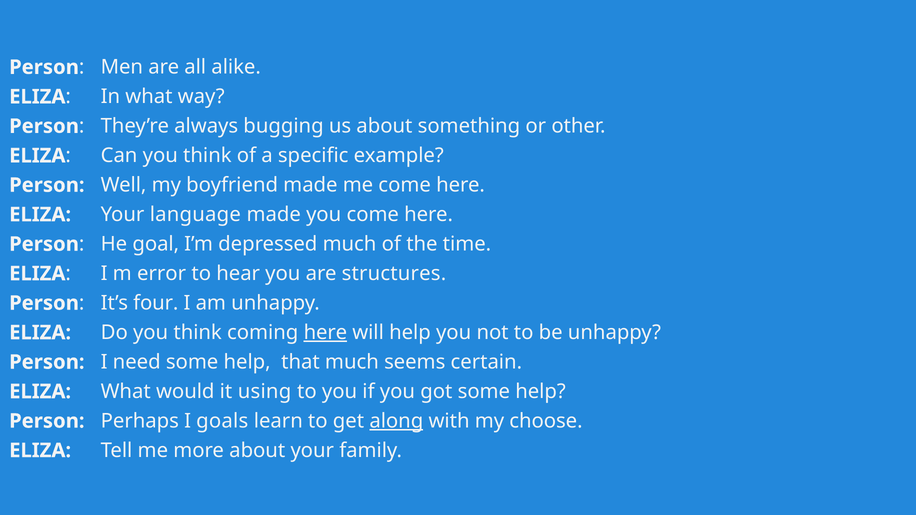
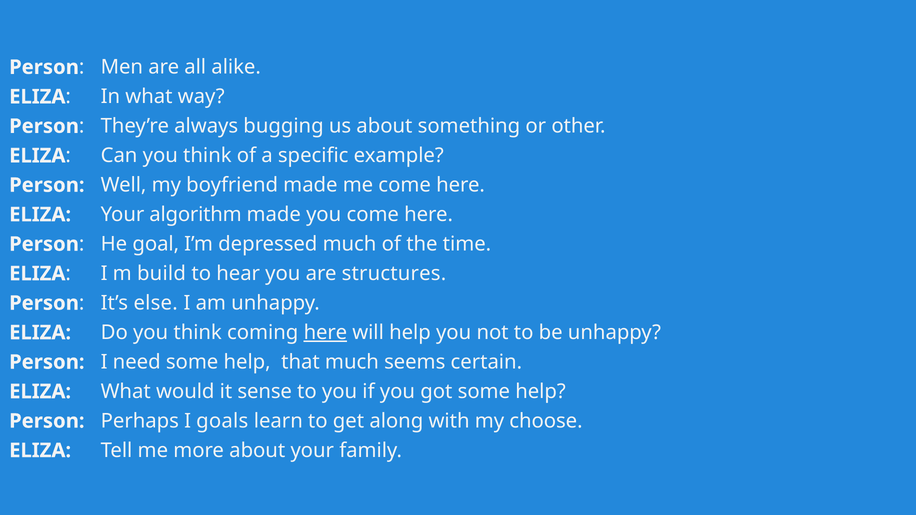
language: language -> algorithm (196, 215)
error: error -> build (161, 274)
four: four -> else (156, 303)
using: using -> sense (265, 392)
along underline: present -> none (396, 421)
